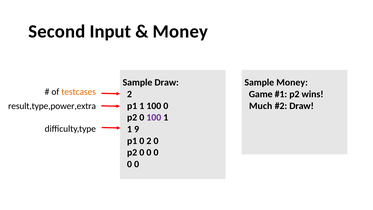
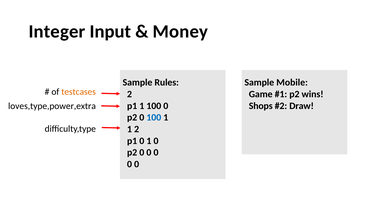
Second: Second -> Integer (57, 31)
Sample Draw: Draw -> Rules (167, 82)
Sample Money: Money -> Mobile (292, 82)
Much: Much -> Shops (261, 106)
result,type,power,extra: result,type,power,extra -> loves,type,power,extra (52, 106)
100 colour: purple -> blue (154, 117)
1 9: 9 -> 2 (137, 129)
0 2: 2 -> 1 (149, 141)
